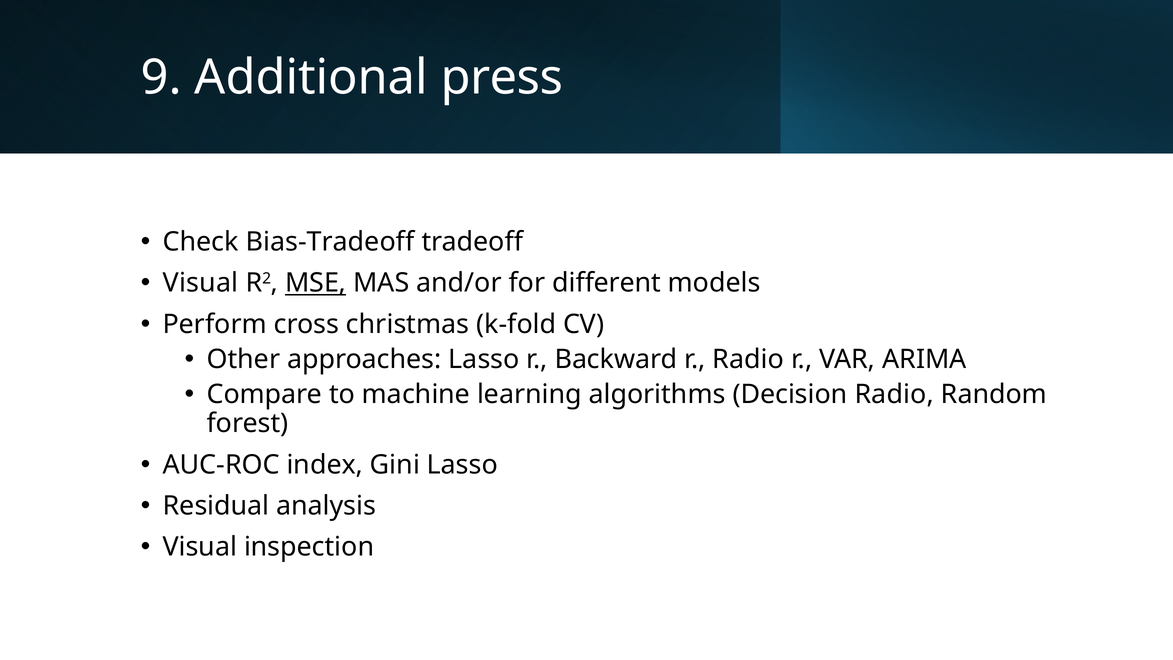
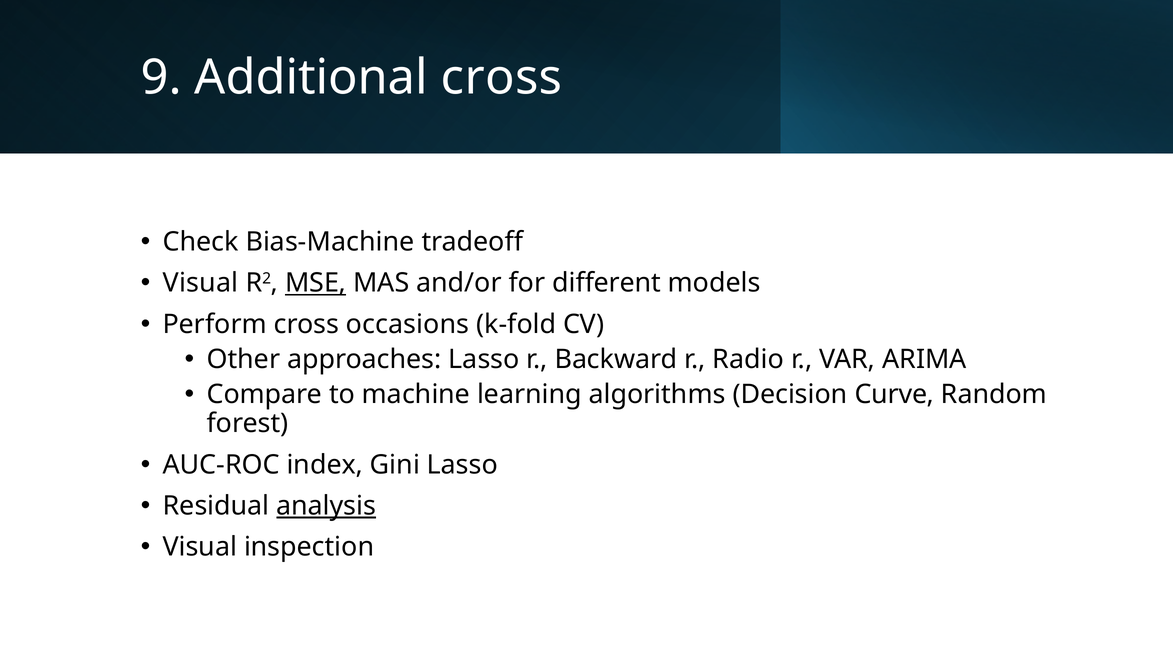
Additional press: press -> cross (501, 78)
Bias-Tradeoff: Bias-Tradeoff -> Bias-Machine (330, 242)
christmas: christmas -> occasions (408, 324)
Decision Radio: Radio -> Curve (894, 394)
analysis underline: none -> present (326, 506)
